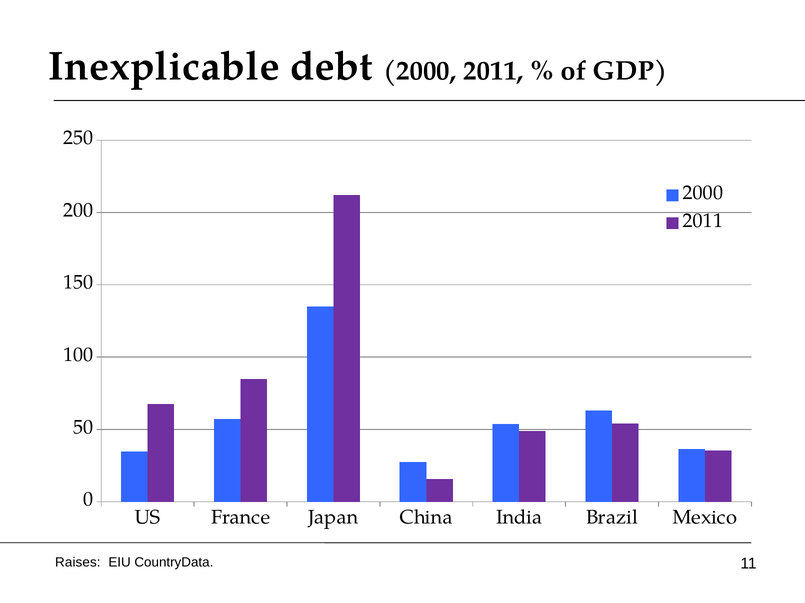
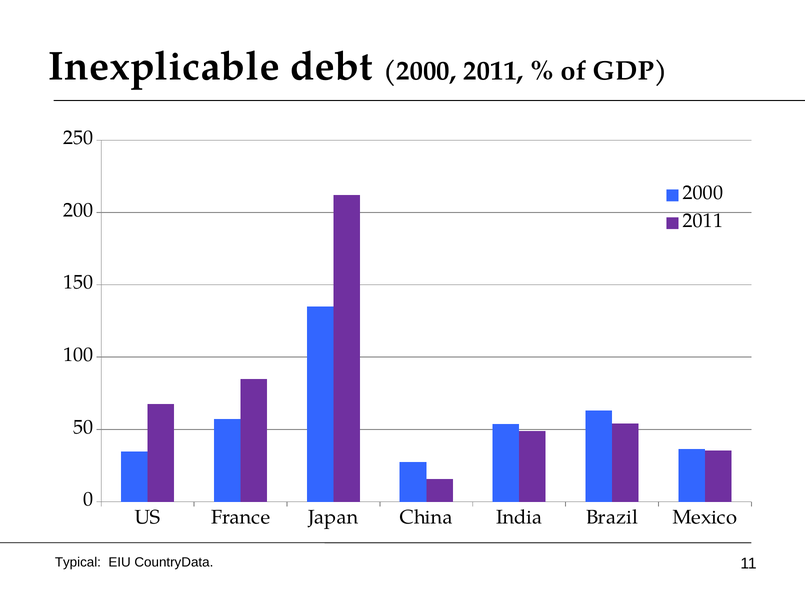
Raises: Raises -> Typical (78, 563)
